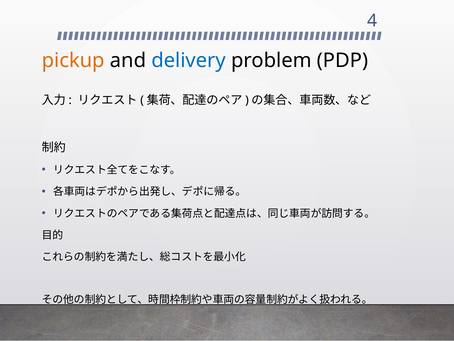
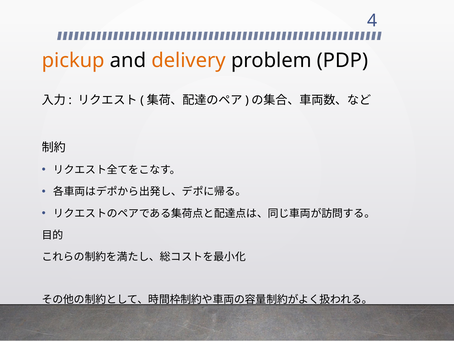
delivery colour: blue -> orange (189, 61)
